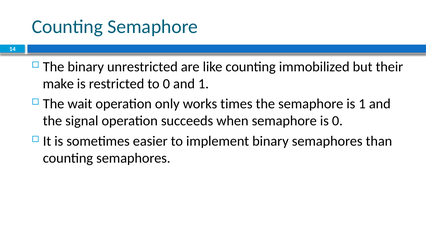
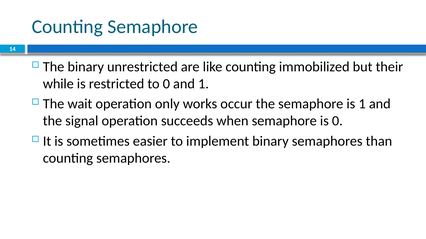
make: make -> while (58, 84)
times: times -> occur (236, 104)
